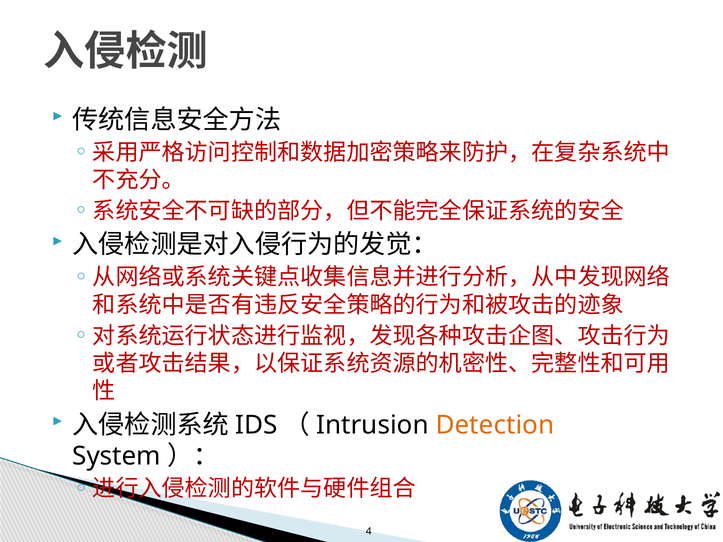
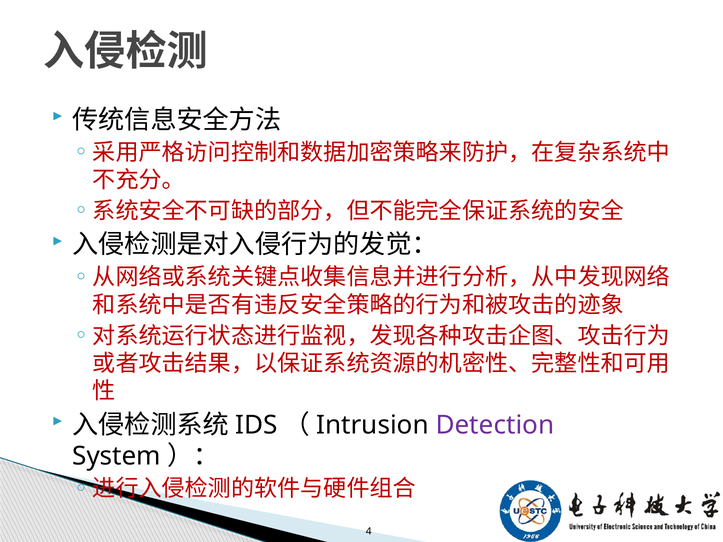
Detection colour: orange -> purple (495, 425)
